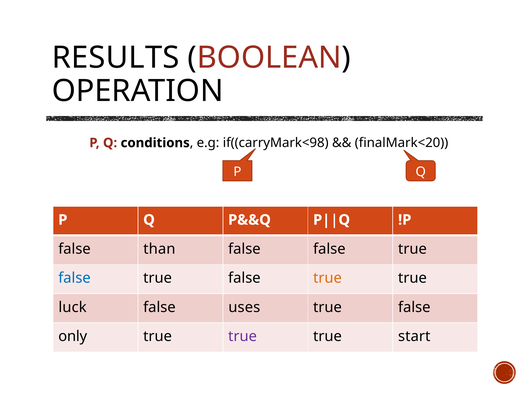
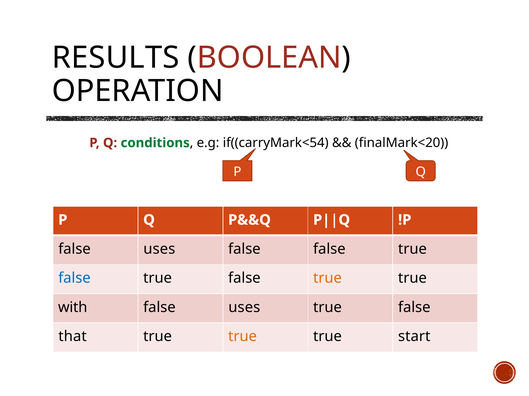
conditions colour: black -> green (155, 143)
if((carryMark<98: if((carryMark<98 -> if((carryMark<54 (276, 143)
than: than -> uses (159, 249)
luck: luck -> with (73, 308)
only: only -> that (73, 337)
true colour: purple -> orange (243, 337)
